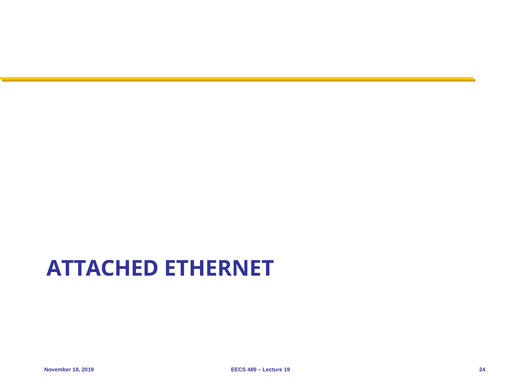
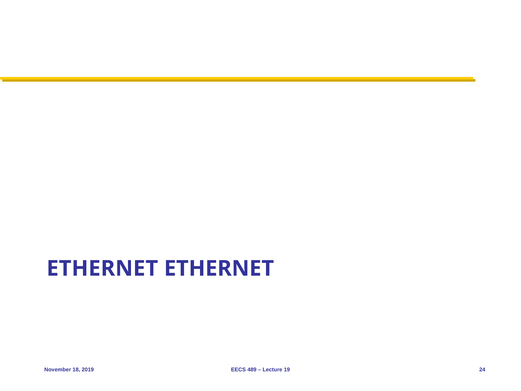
ATTACHED: ATTACHED -> ETHERNET (102, 268)
